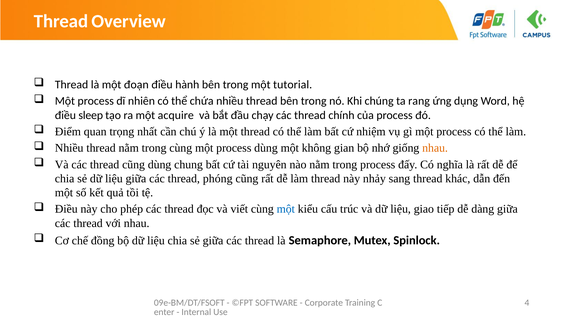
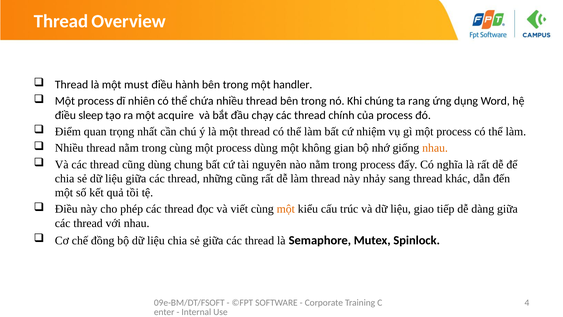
đoạn: đoạn -> must (136, 85)
tutorial: tutorial -> handler (293, 85)
phóng: phóng -> những (218, 178)
một colour: blue -> orange (286, 209)
